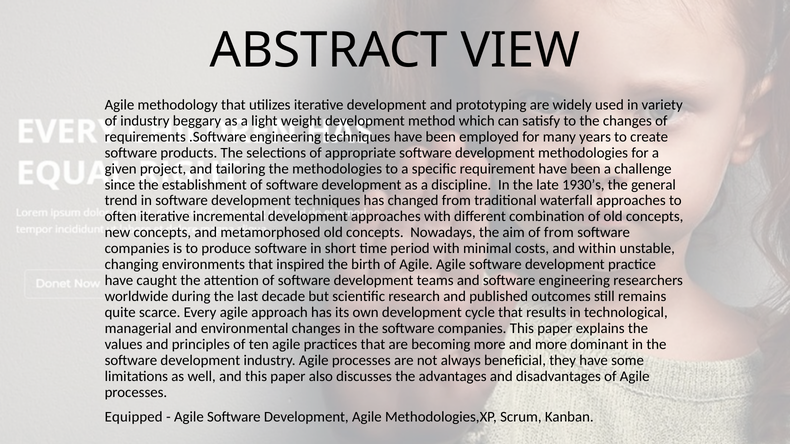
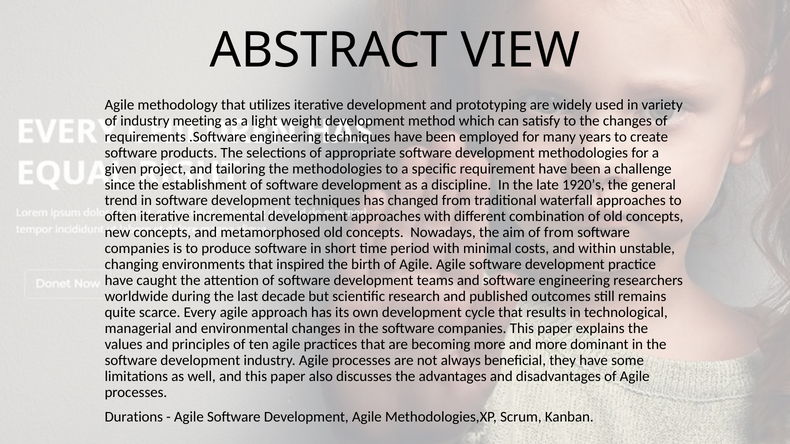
beggary: beggary -> meeting (197, 121)
1930’s: 1930’s -> 1920’s (583, 185)
Equipped: Equipped -> Durations (134, 417)
